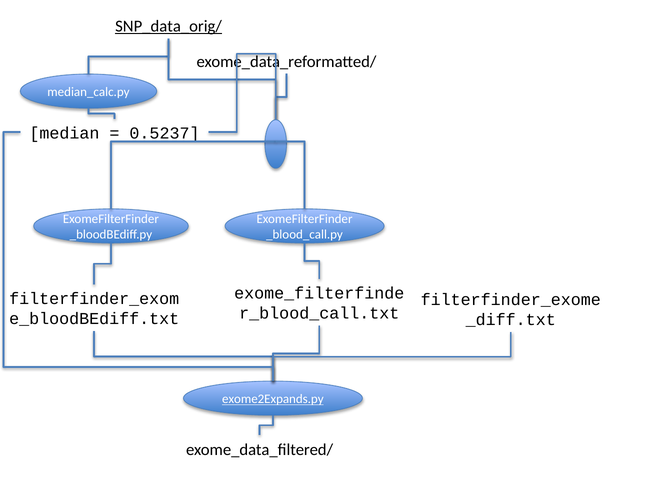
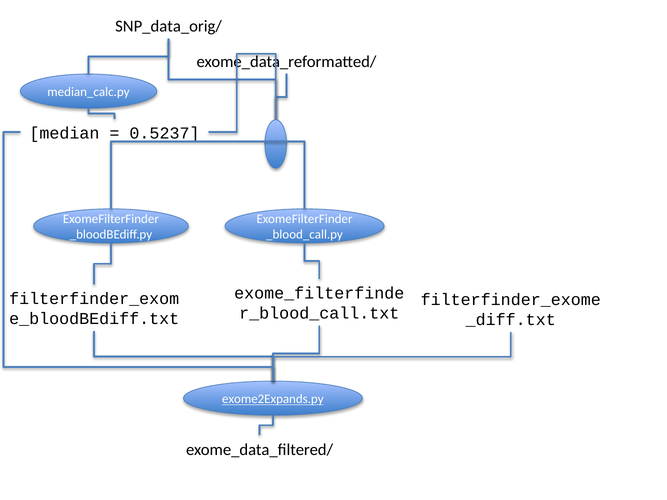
SNP_data_orig/ underline: present -> none (169, 27)
